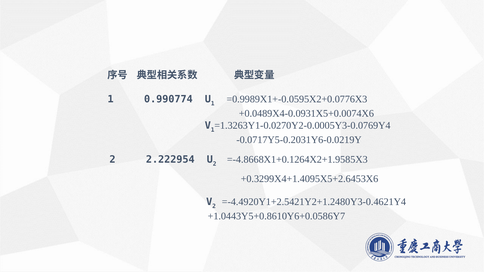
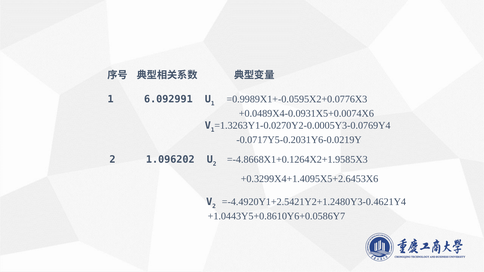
0.990774: 0.990774 -> 6.092991 (168, 99)
2.222954: 2.222954 -> 1.096202 (170, 160)
